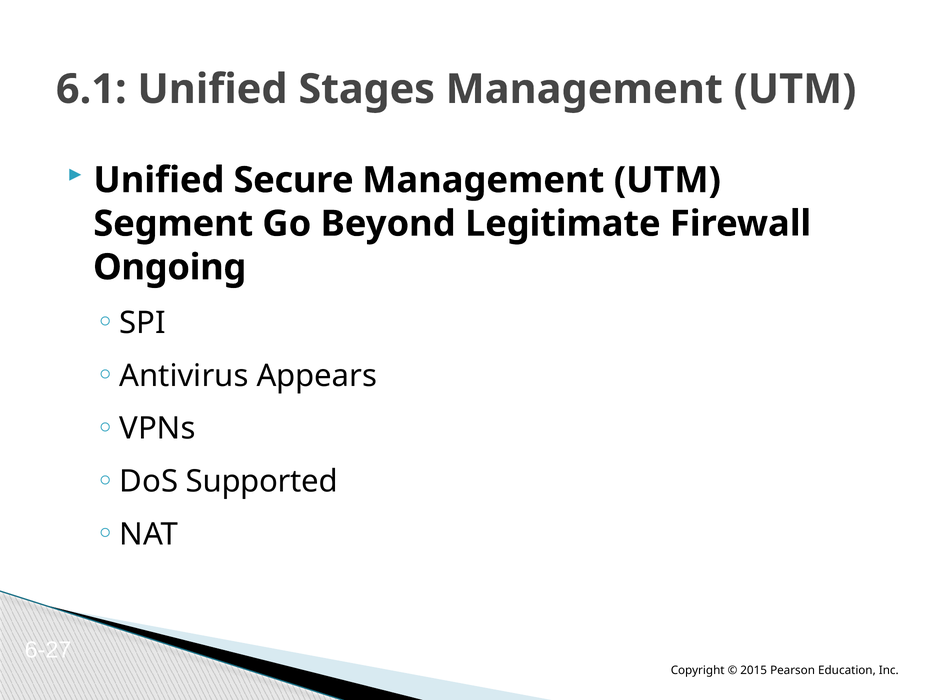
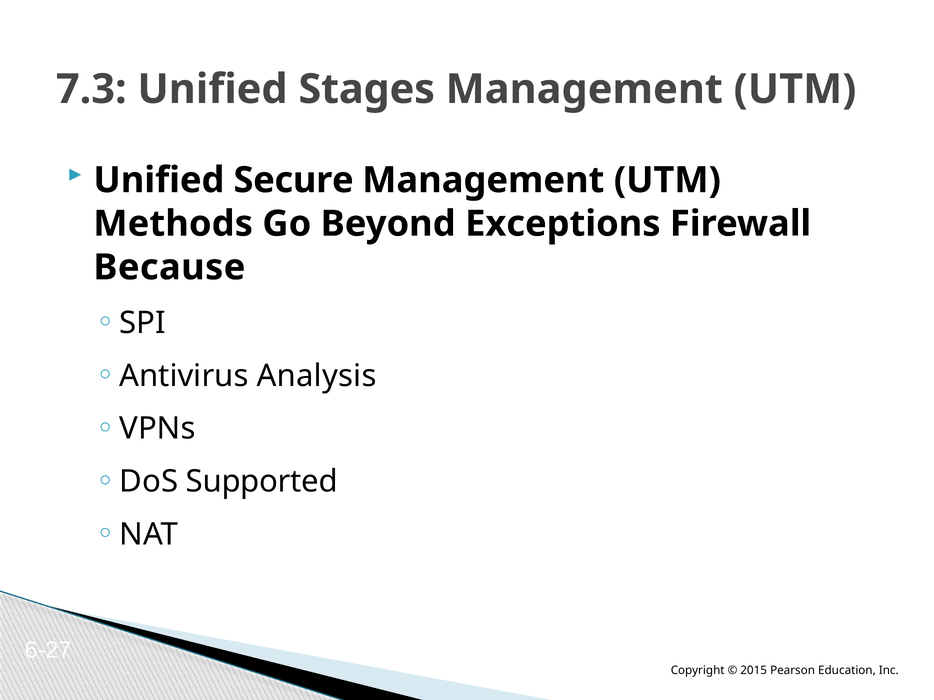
6.1: 6.1 -> 7.3 (91, 89)
Segment: Segment -> Methods (173, 224)
Legitimate: Legitimate -> Exceptions (563, 224)
Ongoing: Ongoing -> Because (169, 268)
Appears: Appears -> Analysis (317, 376)
